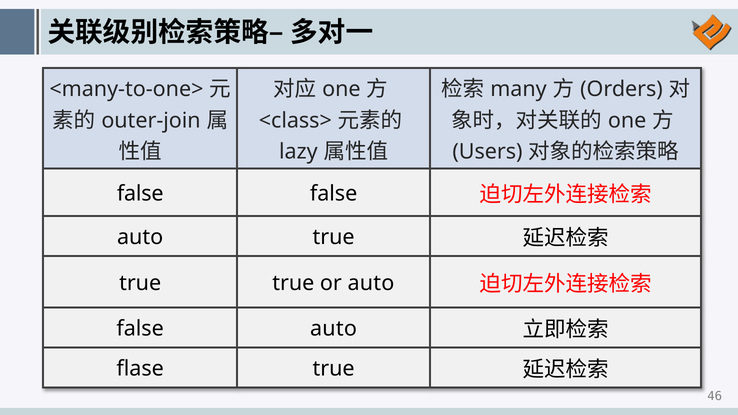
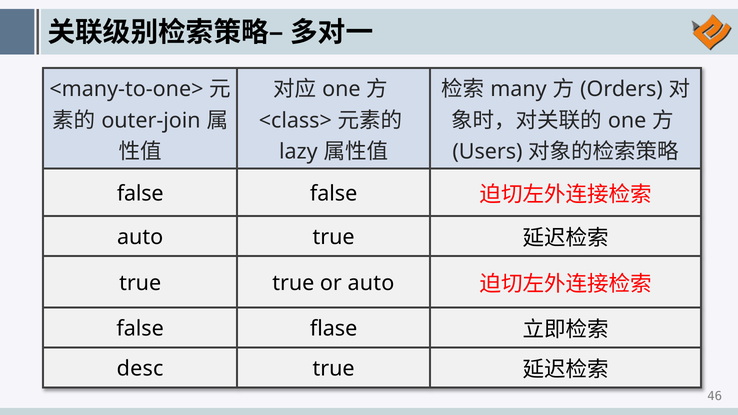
false auto: auto -> flase (334, 329)
flase: flase -> desc (140, 369)
